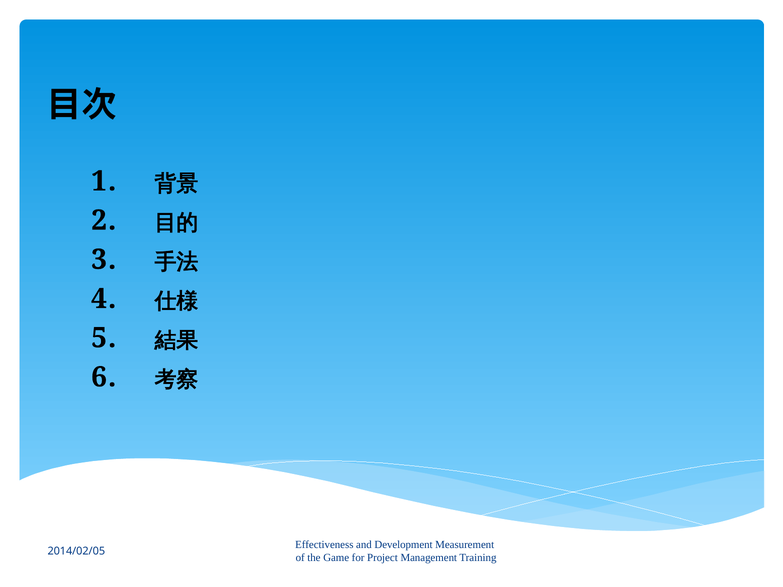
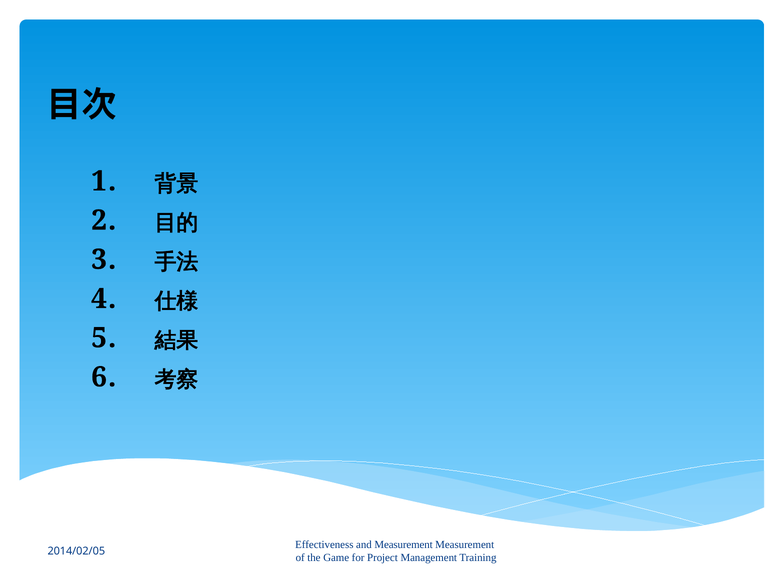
and Development: Development -> Measurement (404, 545)
